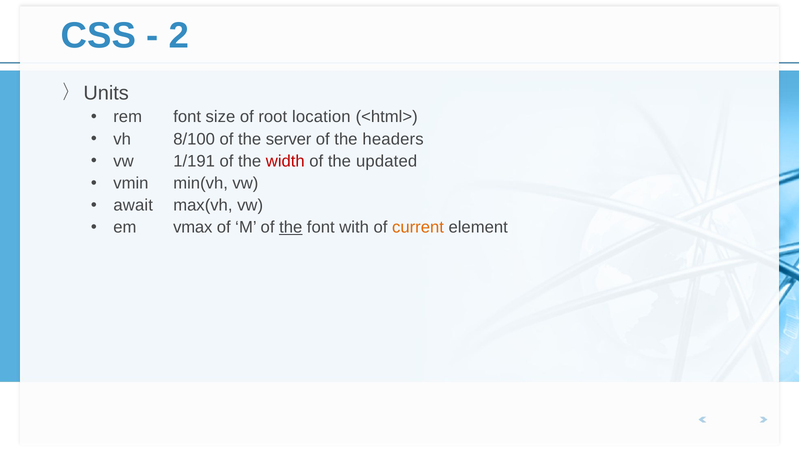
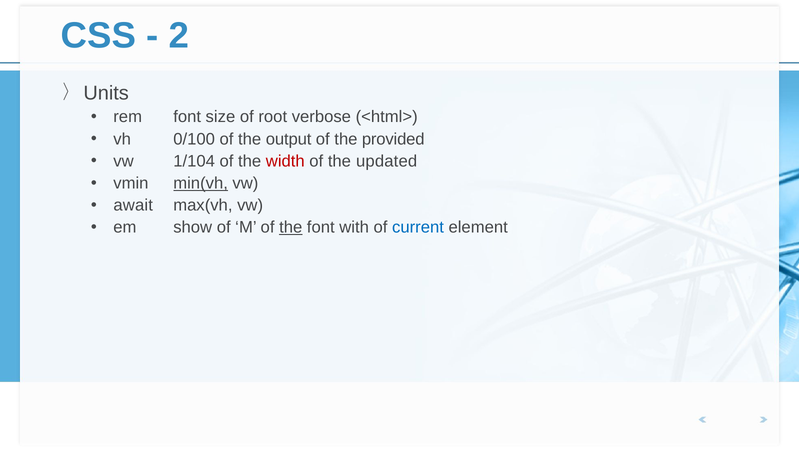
location: location -> verbose (321, 117)
8/100: 8/100 -> 0/100 (194, 139)
server: server -> output (289, 139)
headers: headers -> provided (393, 139)
1/191: 1/191 -> 1/104 (194, 161)
min(vh underline: none -> present (201, 183)
vmax: vmax -> show (193, 228)
current colour: orange -> blue (418, 228)
